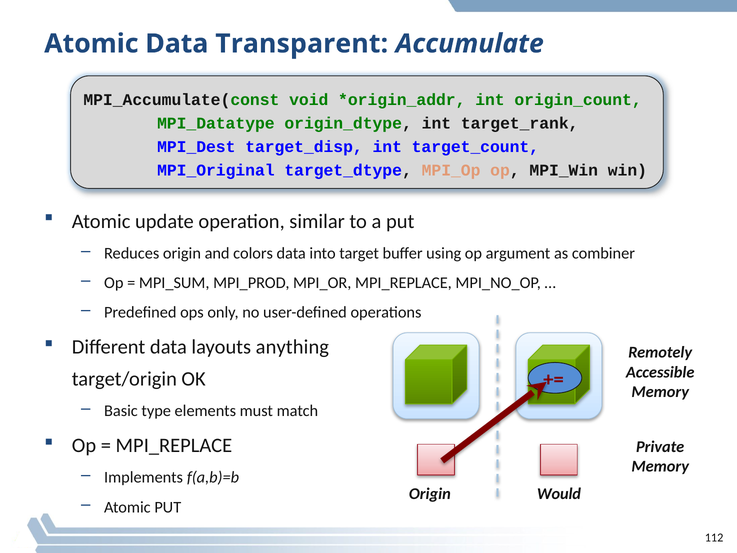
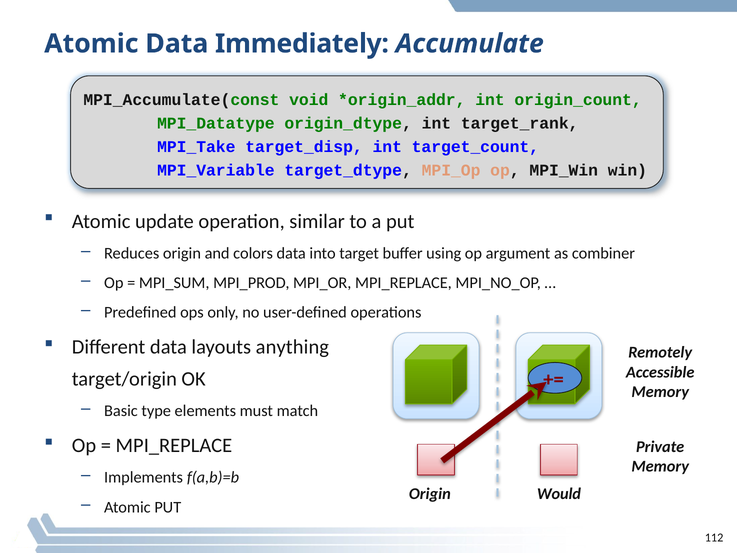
Transparent: Transparent -> Immediately (302, 44)
MPI_Dest: MPI_Dest -> MPI_Take (196, 147)
MPI_Original: MPI_Original -> MPI_Variable (216, 170)
